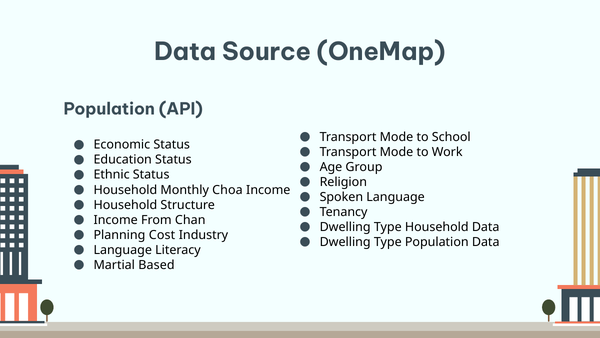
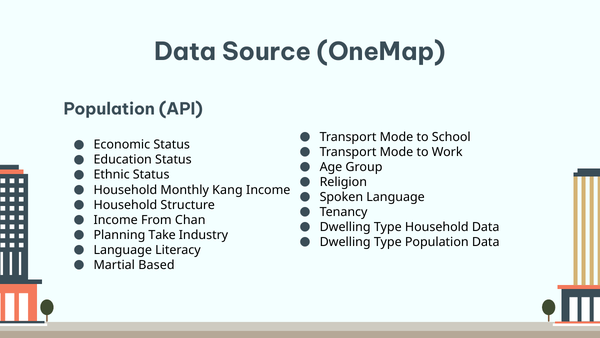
Choa: Choa -> Kang (227, 190)
Cost: Cost -> Take (162, 235)
